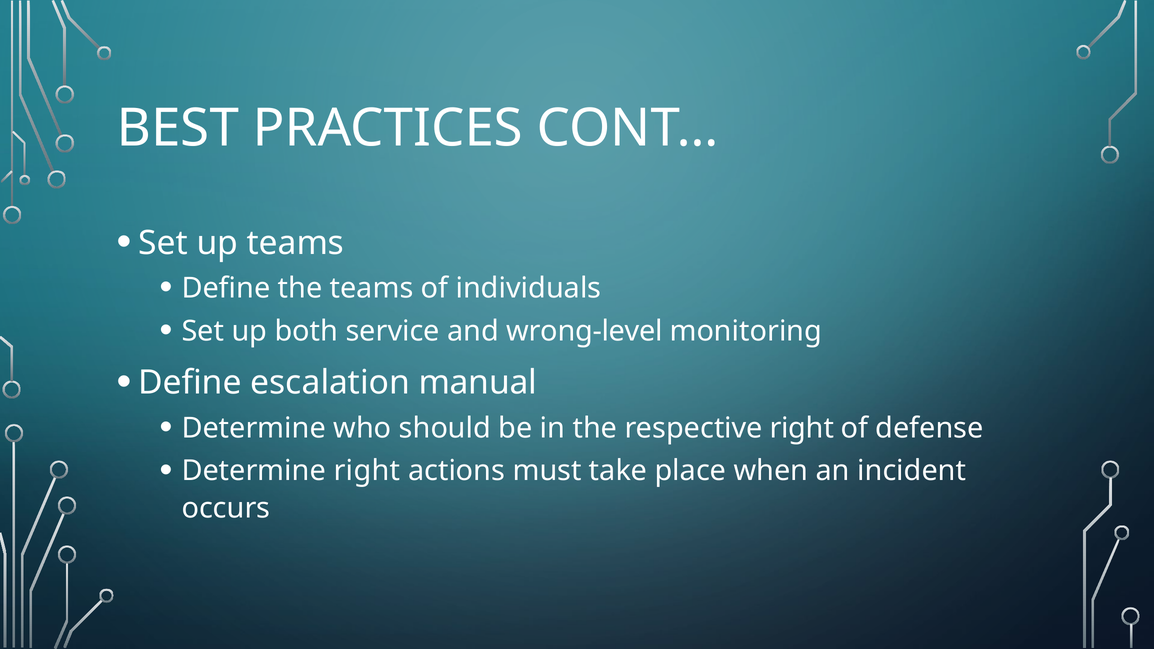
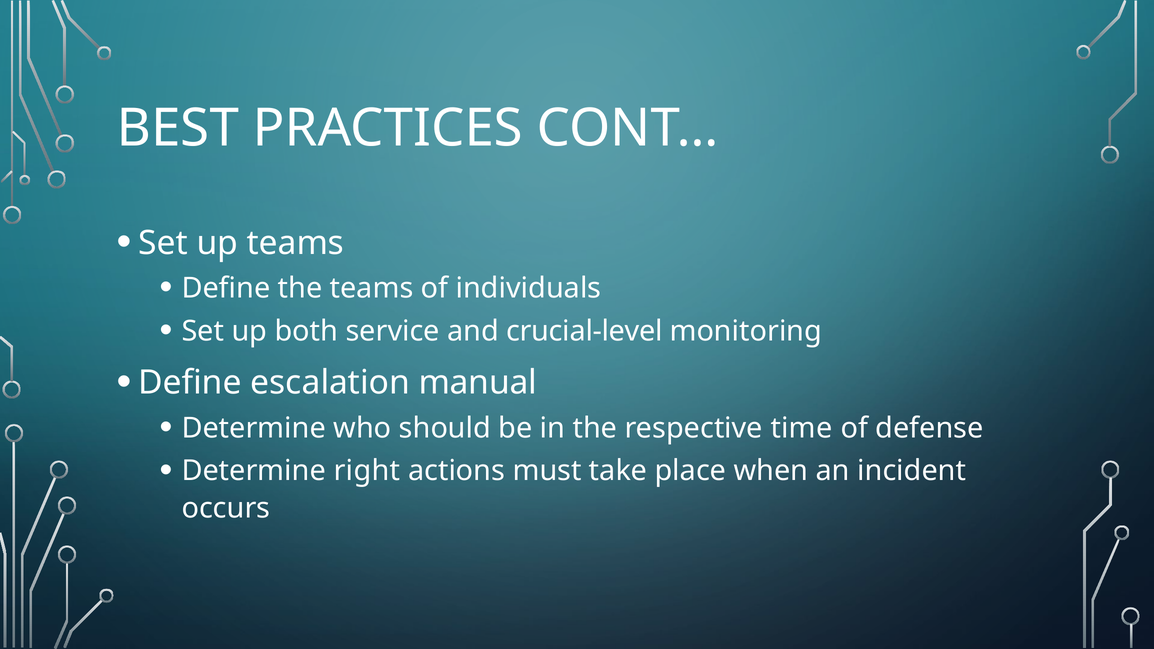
wrong-level: wrong-level -> crucial-level (584, 331)
respective right: right -> time (802, 428)
